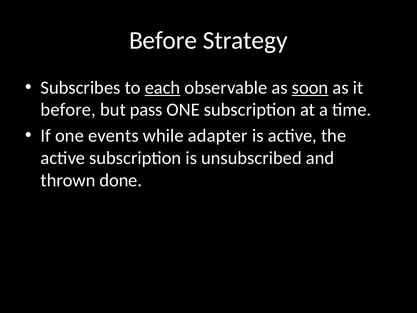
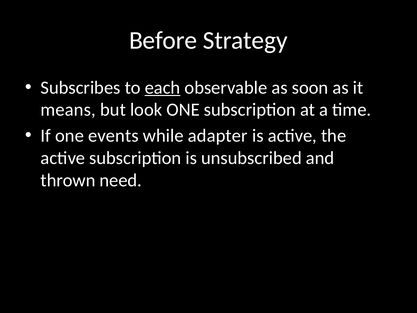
soon underline: present -> none (310, 87)
before: before -> means (68, 110)
pass: pass -> look (146, 110)
done: done -> need (121, 180)
